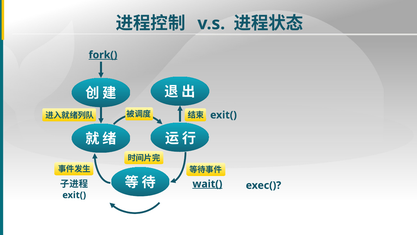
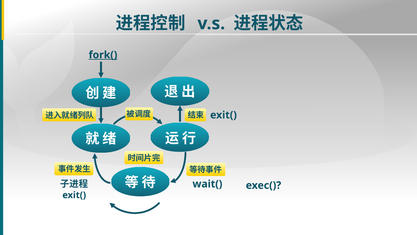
wait( underline: present -> none (207, 184)
